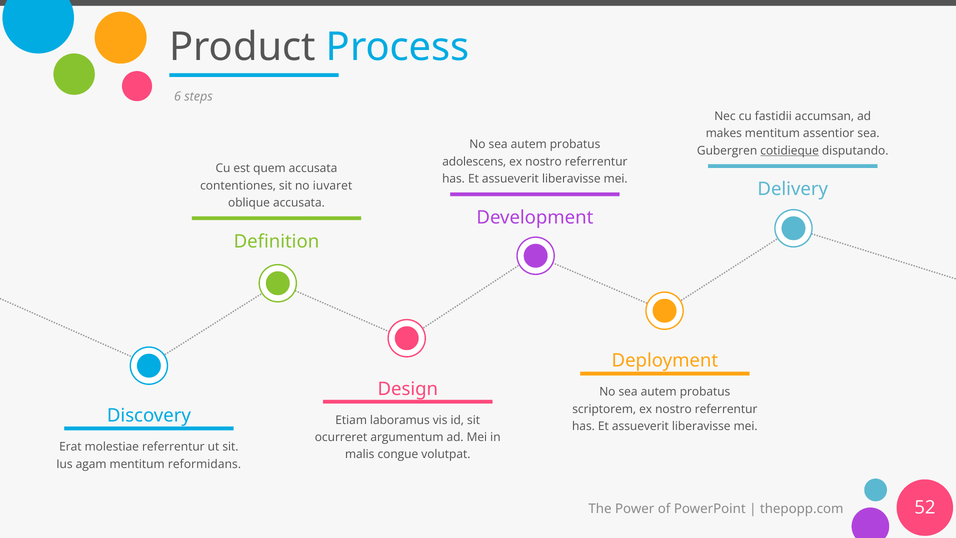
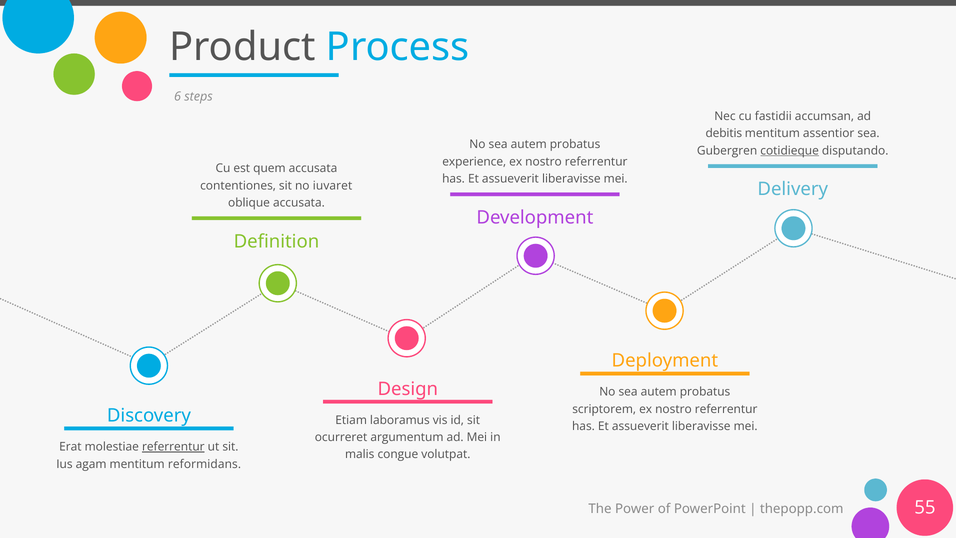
makes: makes -> debitis (724, 133)
adolescens: adolescens -> experience (474, 162)
referrentur underline: none -> present (173, 447)
52: 52 -> 55 (925, 507)
